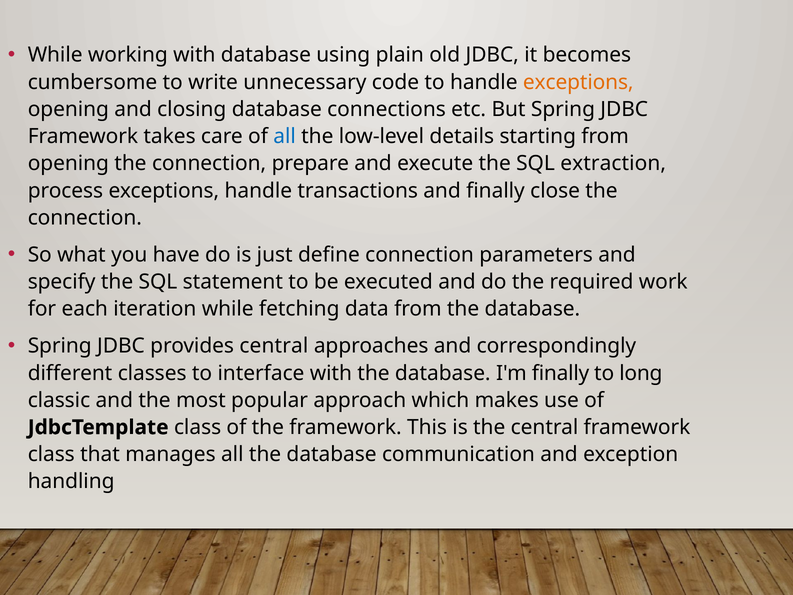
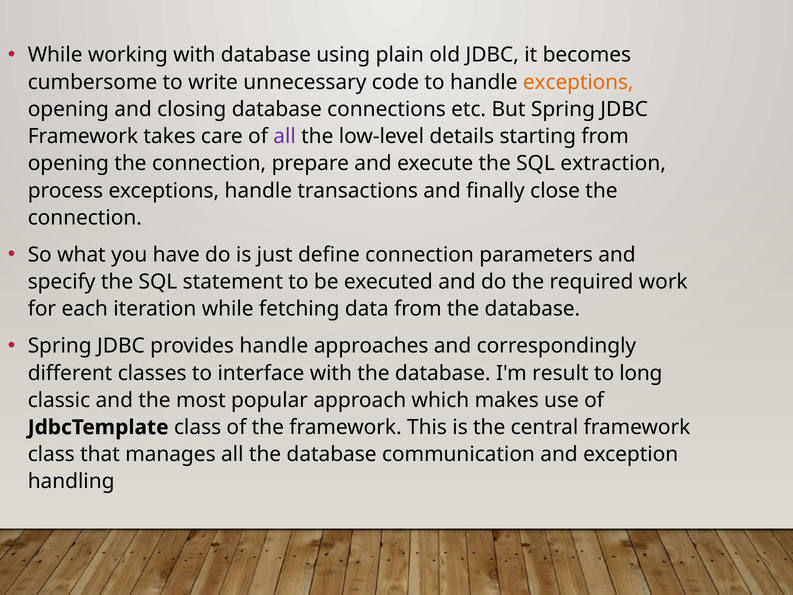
all colour: blue -> purple (285, 136)
provides central: central -> handle (274, 346)
I'm finally: finally -> result (560, 373)
